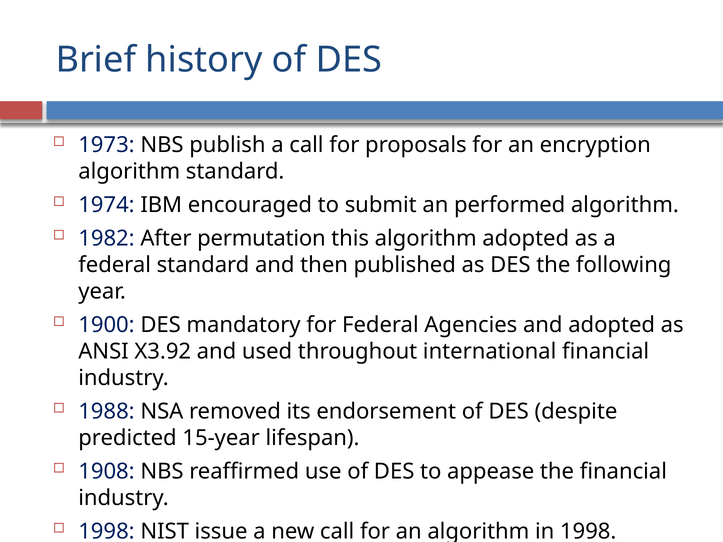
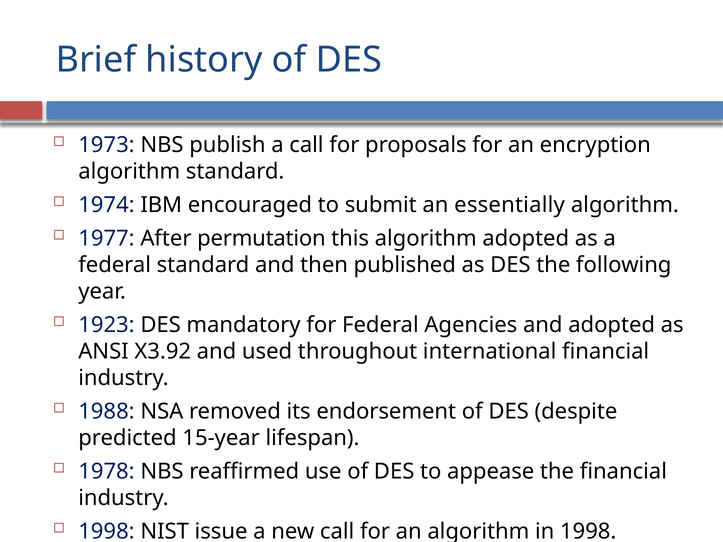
performed: performed -> essentially (510, 205)
1982: 1982 -> 1977 (106, 238)
1900: 1900 -> 1923 (106, 325)
1908: 1908 -> 1978 (106, 472)
